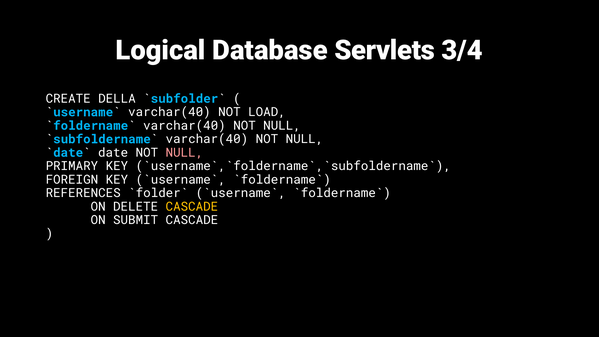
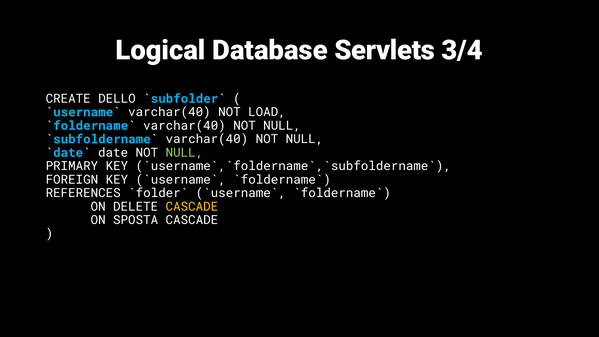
DELLA: DELLA -> DELLO (117, 99)
NULL colour: pink -> light green (184, 153)
SUBMIT: SUBMIT -> SPOSTA (136, 220)
